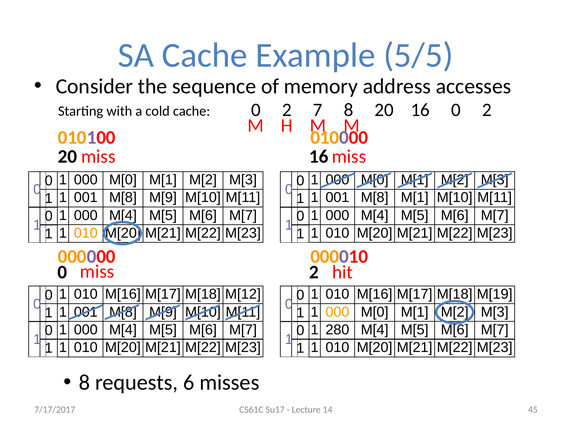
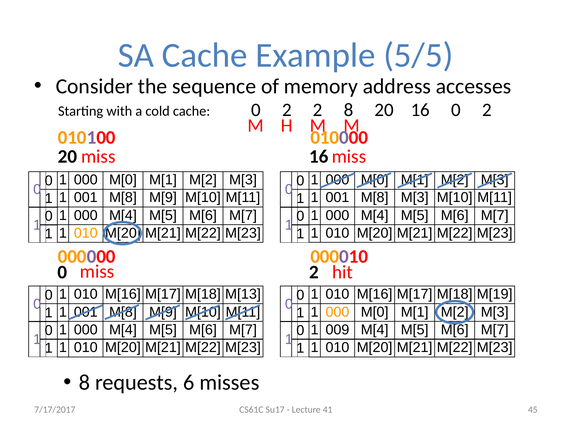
2 7: 7 -> 2 (318, 110)
M[8 M[1: M[1 -> M[3 (415, 198)
M[12: M[12 -> M[13 (243, 294)
280: 280 -> 009 (337, 330)
14: 14 -> 41 (328, 410)
